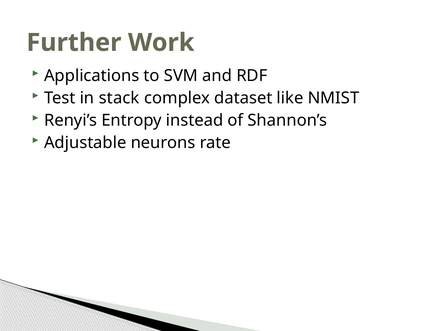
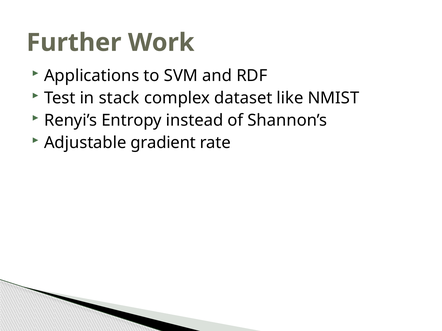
neurons: neurons -> gradient (163, 143)
